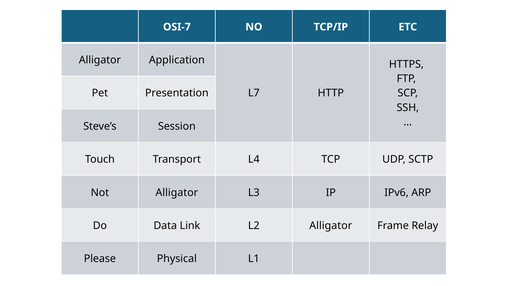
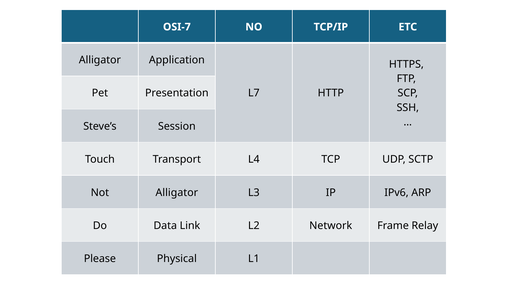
L2 Alligator: Alligator -> Network (331, 225)
